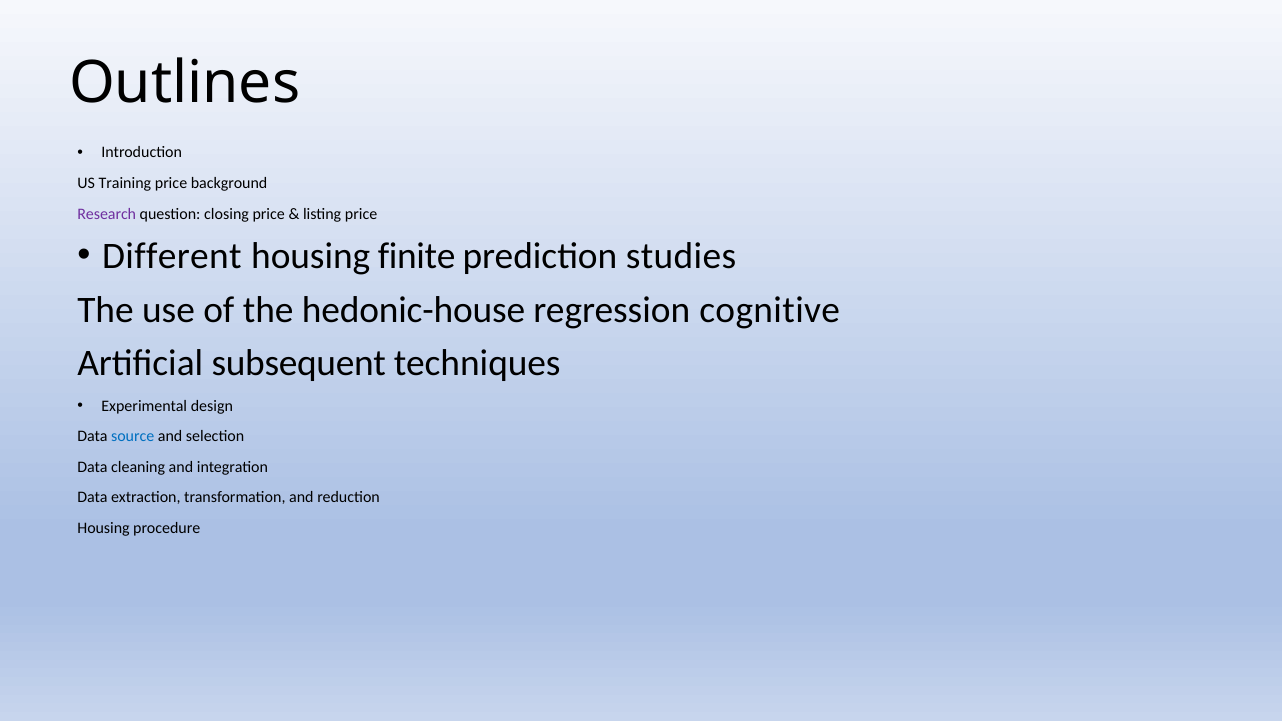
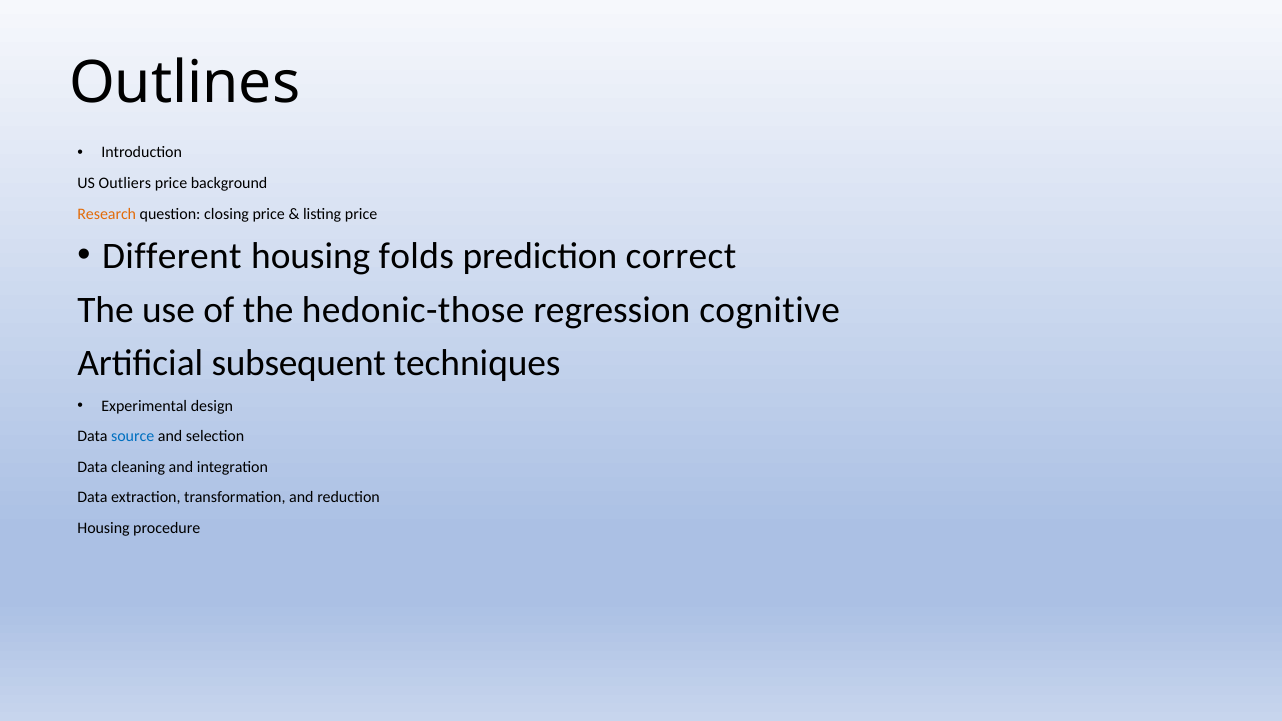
Training: Training -> Outliers (125, 183)
Research colour: purple -> orange (107, 214)
finite: finite -> folds (416, 256)
studies: studies -> correct (681, 256)
hedonic-house: hedonic-house -> hedonic-those (413, 310)
